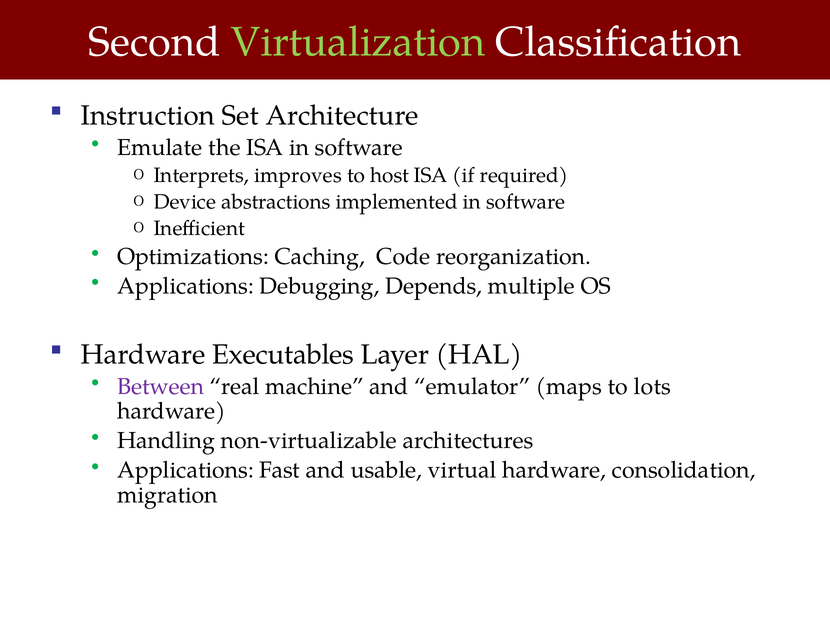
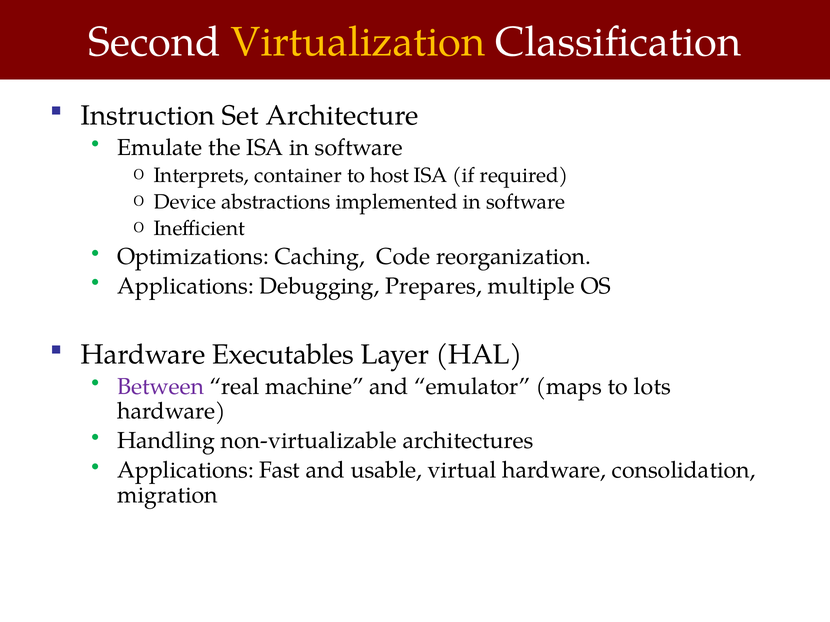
Virtualization colour: light green -> yellow (358, 42)
improves: improves -> container (298, 176)
Depends: Depends -> Prepares (434, 286)
